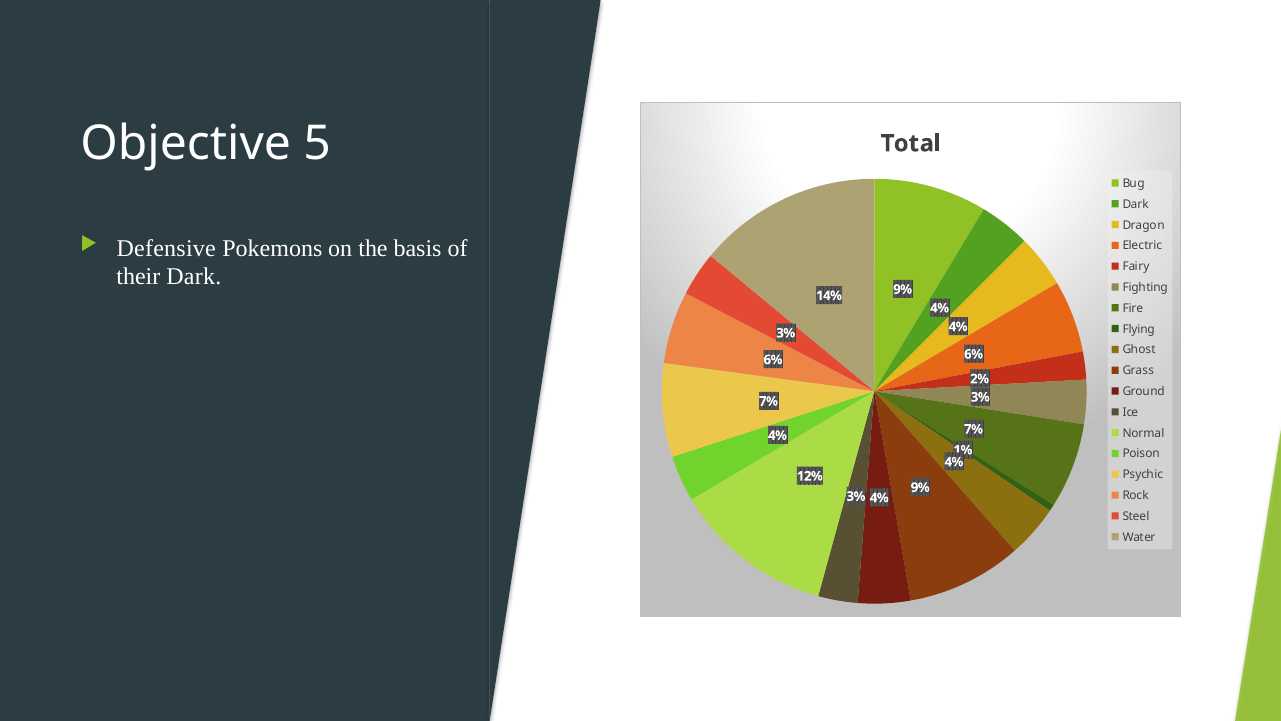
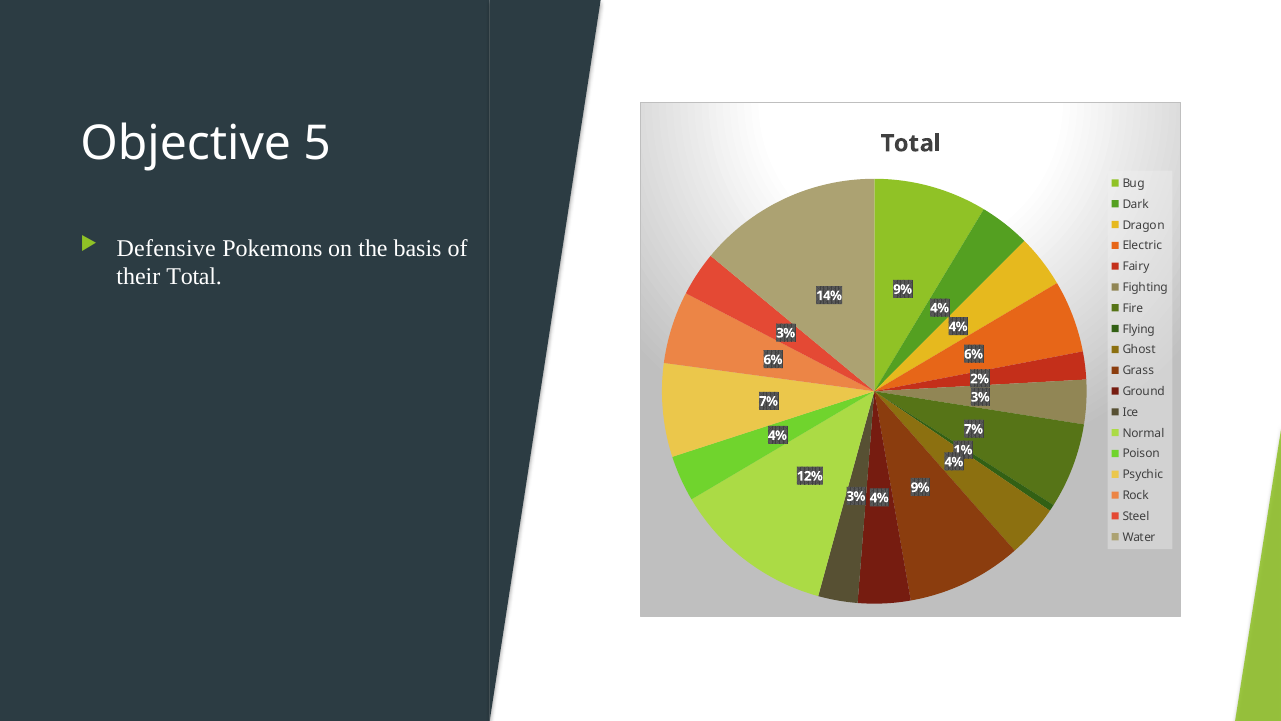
their Dark: Dark -> Total (194, 277)
